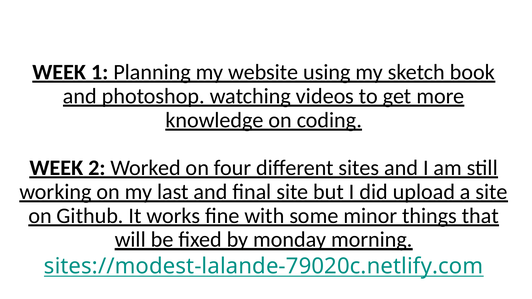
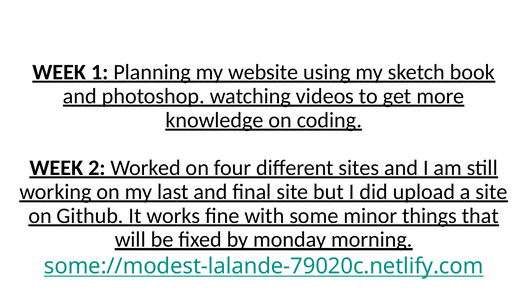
sites://modest-lalande-79020c.netlify.com: sites://modest-lalande-79020c.netlify.com -> some://modest-lalande-79020c.netlify.com (264, 266)
